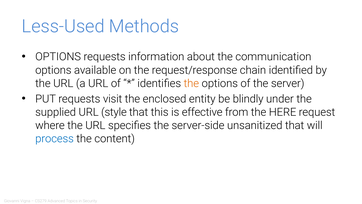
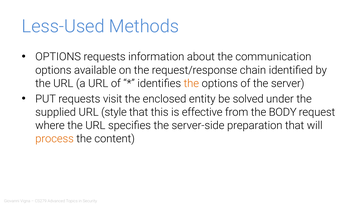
blindly: blindly -> solved (248, 99)
HERE: HERE -> BODY (283, 112)
unsanitized: unsanitized -> preparation (255, 125)
process colour: blue -> orange (55, 138)
